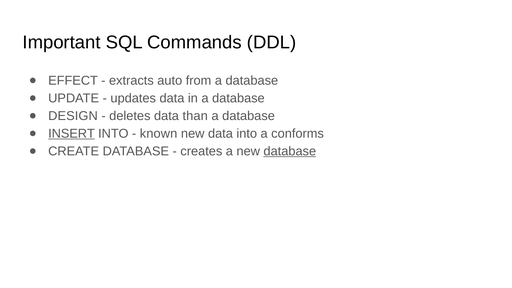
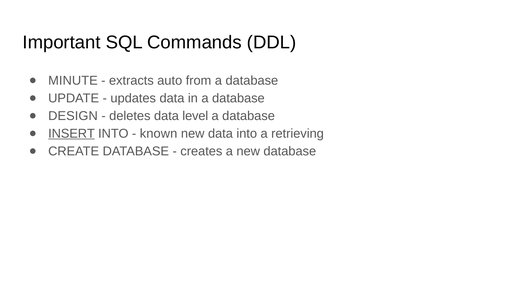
EFFECT: EFFECT -> MINUTE (73, 81)
than: than -> level (195, 116)
conforms: conforms -> retrieving (298, 133)
database underline: present -> none (290, 151)
